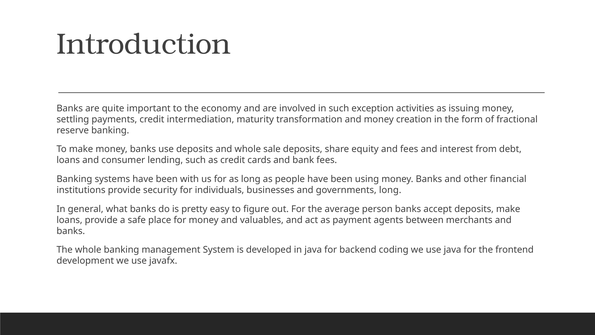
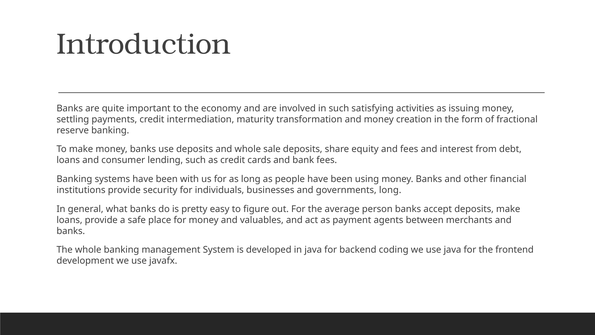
exception: exception -> satisfying (373, 108)
